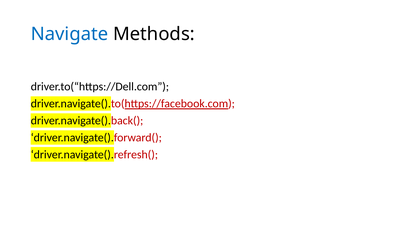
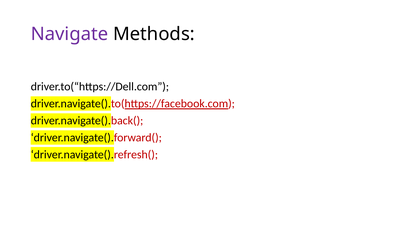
Navigate colour: blue -> purple (70, 34)
